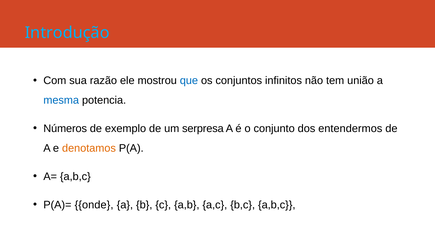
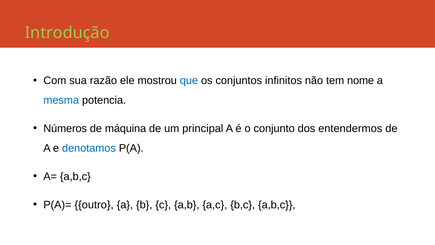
Introdução colour: light blue -> light green (67, 33)
união: união -> nome (361, 81)
exemplo: exemplo -> máquina (126, 128)
serpresa: serpresa -> principal (203, 128)
denotamos colour: orange -> blue (89, 148)
onde: onde -> outro (94, 205)
